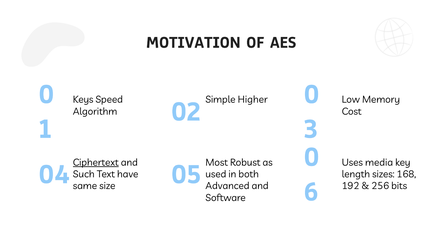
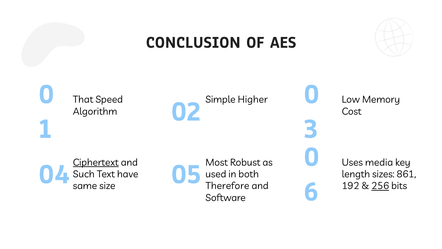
MOTIVATION: MOTIVATION -> CONCLUSION (193, 42)
Keys: Keys -> That (83, 100)
168: 168 -> 861 (406, 174)
256 underline: none -> present (380, 186)
Advanced: Advanced -> Therefore (227, 186)
